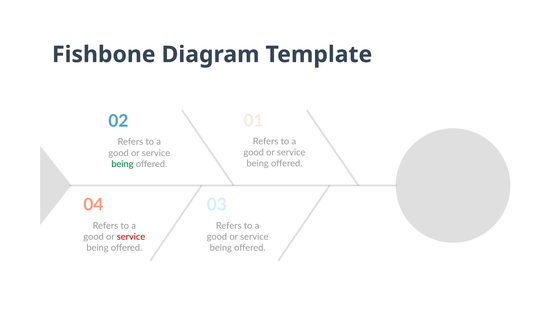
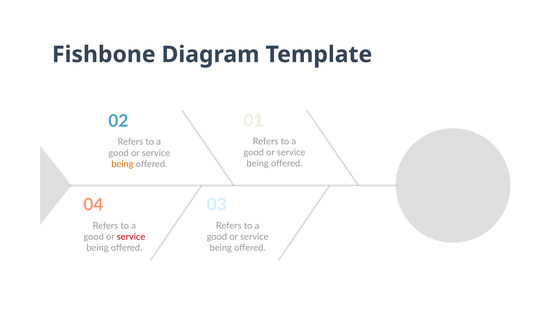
being colour: green -> orange (122, 164)
